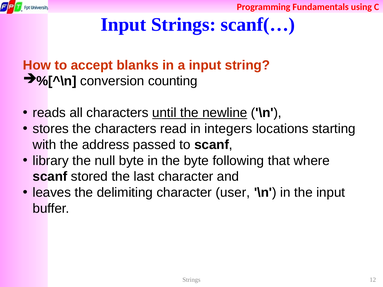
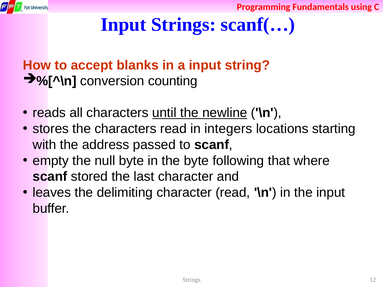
library: library -> empty (51, 161)
character user: user -> read (233, 193)
